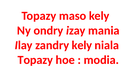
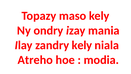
Topazy: Topazy -> Atreho (35, 60)
